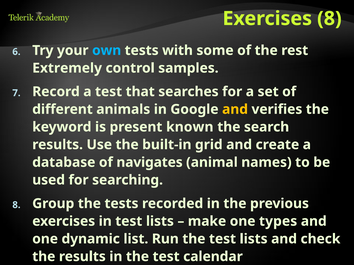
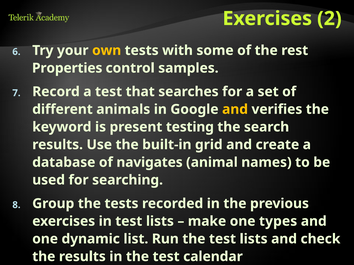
Exercises 8: 8 -> 2 (329, 19)
own colour: light blue -> yellow (107, 50)
Extremely: Extremely -> Properties (67, 68)
known: known -> testing (190, 127)
